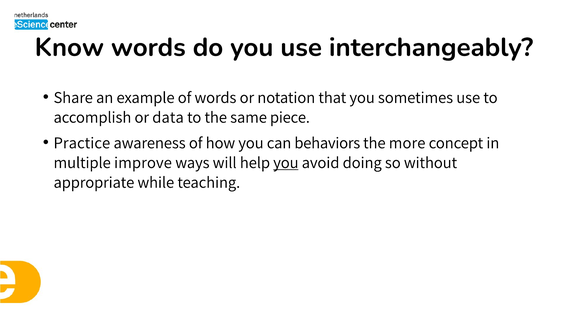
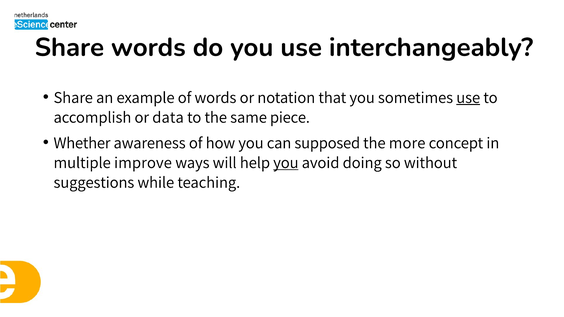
Know: Know -> Share (69, 47)
use underline: none -> present (468, 98)
Practice: Practice -> Whether (82, 143)
behaviors: behaviors -> supposed (327, 143)
appropriate: appropriate -> suggestions (94, 182)
